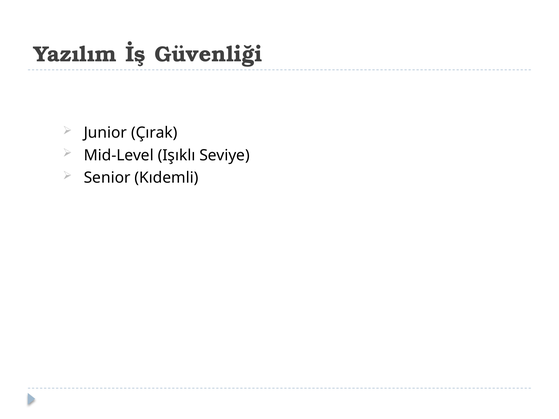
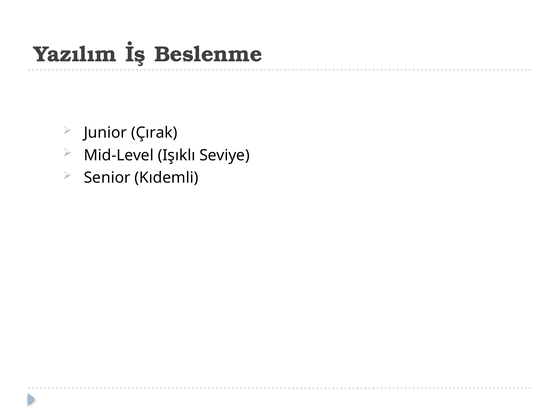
Güvenliği: Güvenliği -> Beslenme (208, 54)
